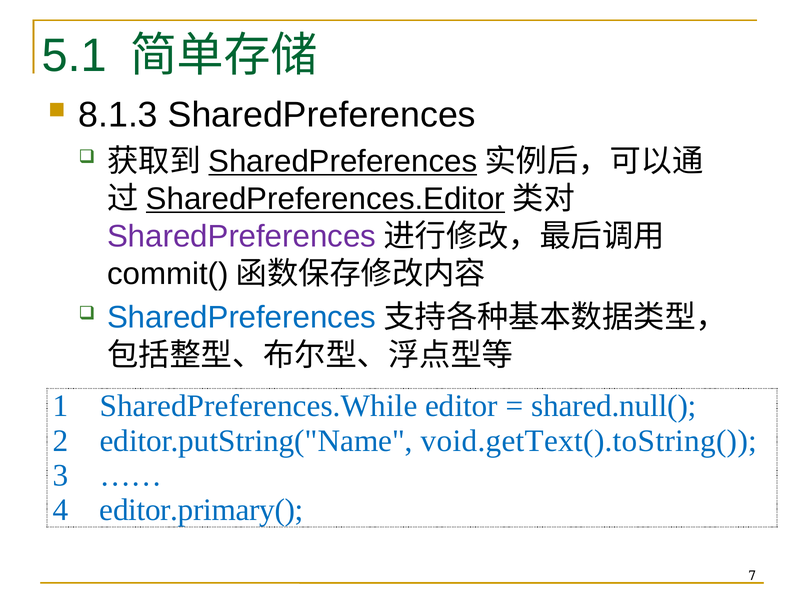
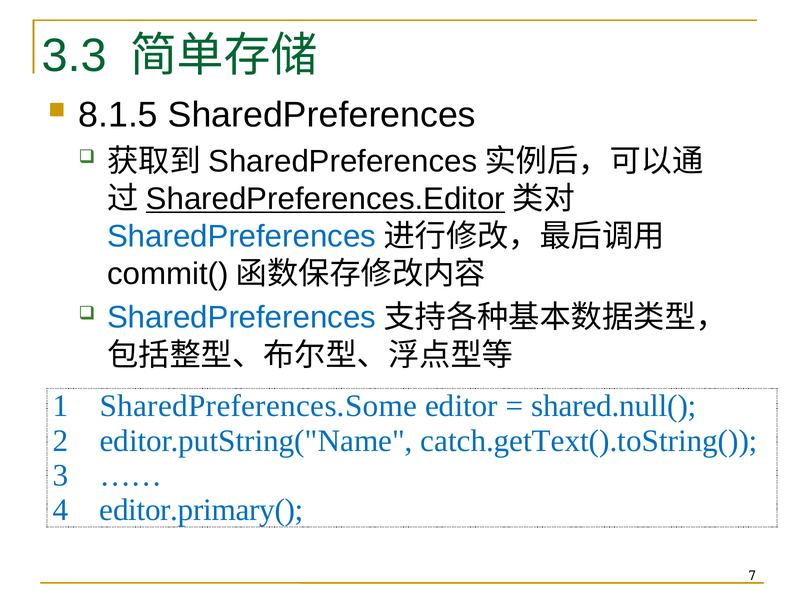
5.1: 5.1 -> 3.3 (74, 56)
8.1.3: 8.1.3 -> 8.1.5 (118, 115)
SharedPreferences underline: present -> none (343, 161)
SharedPreferences colour: purple -> blue (242, 236)
SharedPreferences.While: SharedPreferences.While -> SharedPreferences.Some (258, 406)
void.getText().toString(: void.getText().toString( -> catch.getText().toString( (589, 441)
